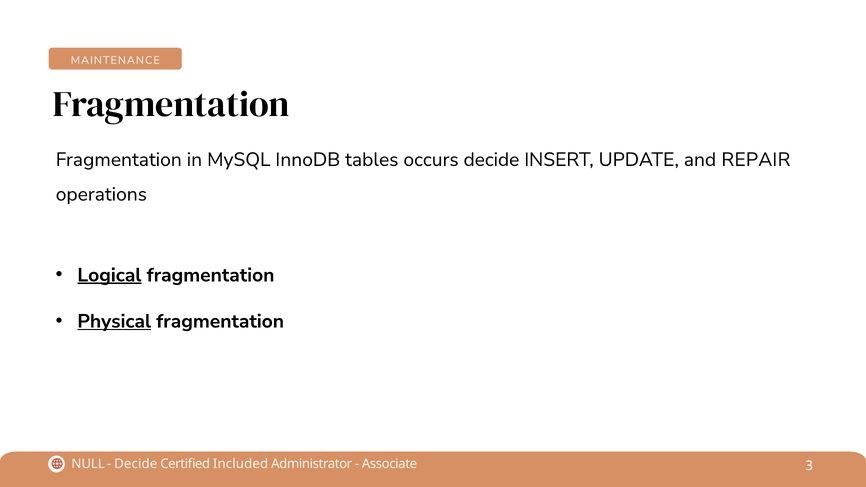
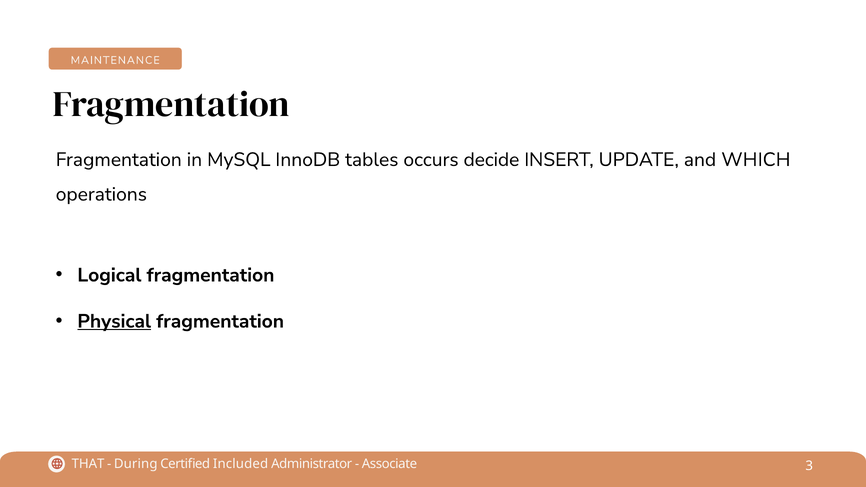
REPAIR: REPAIR -> WHICH (756, 160)
Logical underline: present -> none (109, 275)
NULL: NULL -> THAT (88, 464)
Decide: Decide -> During (136, 464)
